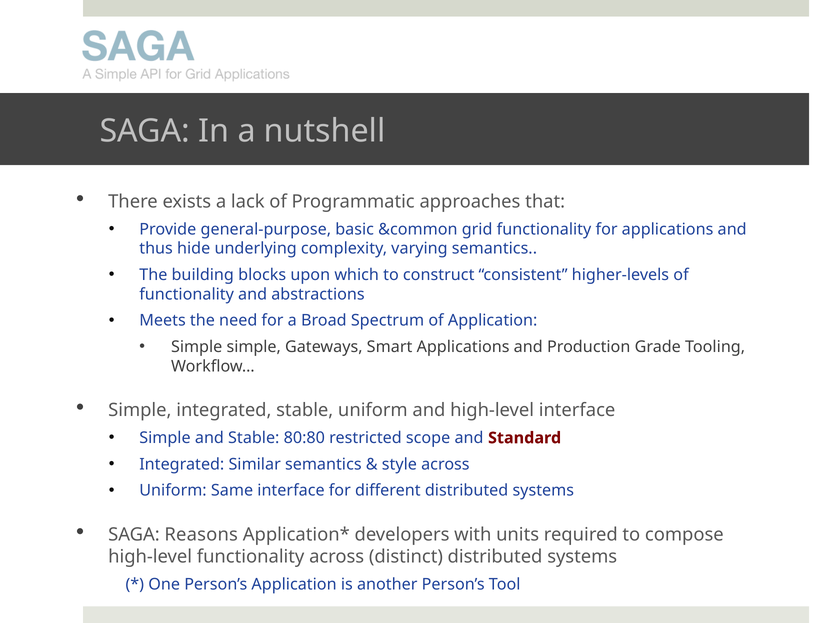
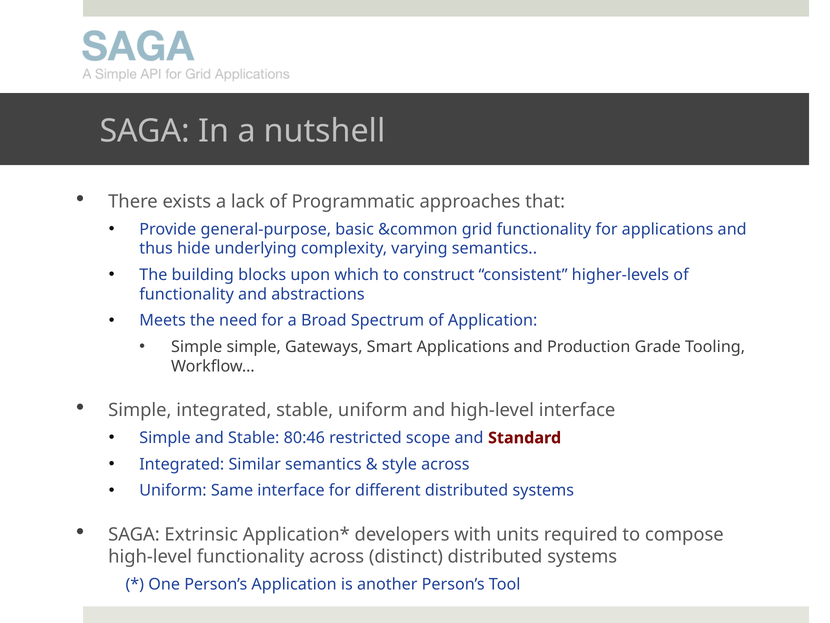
80:80: 80:80 -> 80:46 (304, 438)
Reasons: Reasons -> Extrinsic (201, 534)
